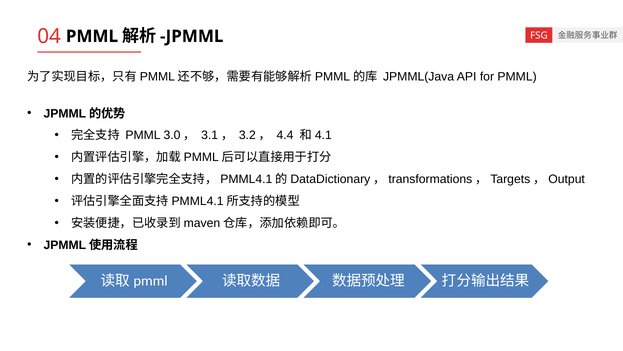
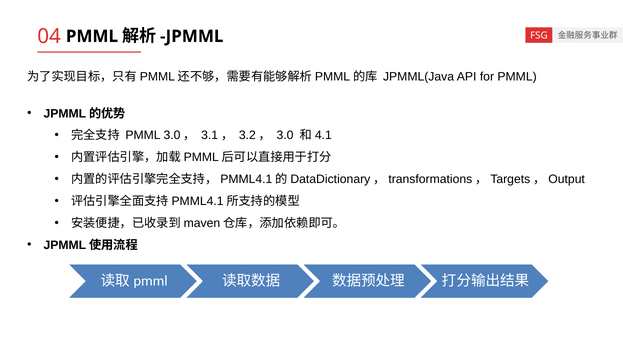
4.4: 4.4 -> 3.0 (285, 135)
